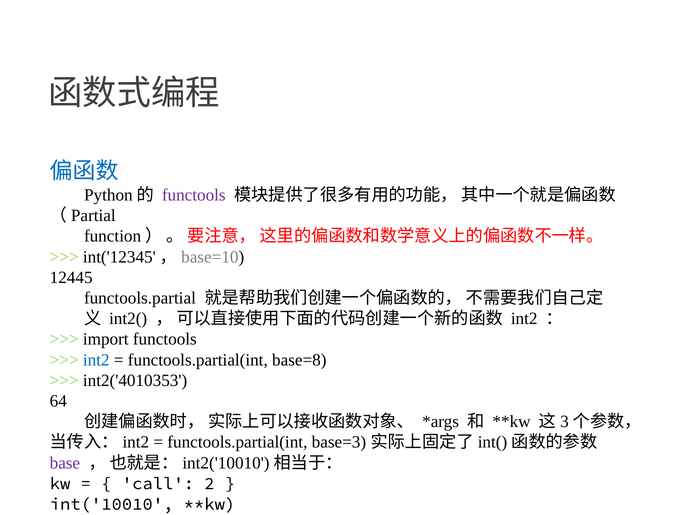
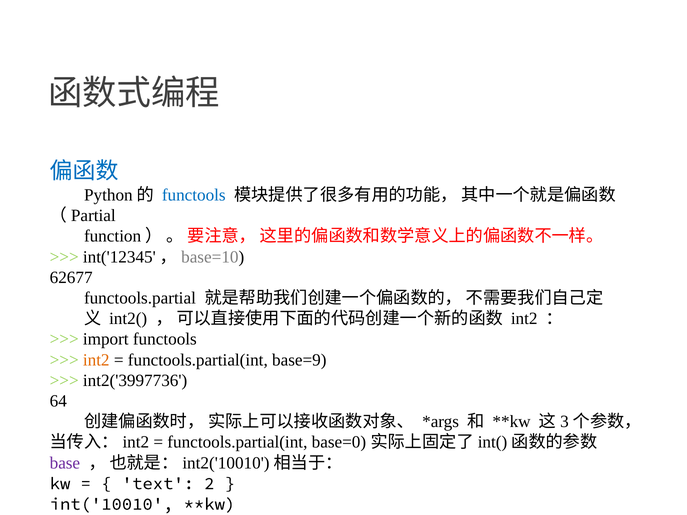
functools colour: purple -> blue (194, 195)
12445: 12445 -> 62677 (71, 278)
int2 colour: blue -> orange (96, 360)
base=8: base=8 -> base=9 (299, 360)
int2('4010353: int2('4010353 -> int2('3997736 (135, 381)
base=3: base=3 -> base=0 (339, 442)
call: call -> text (158, 484)
